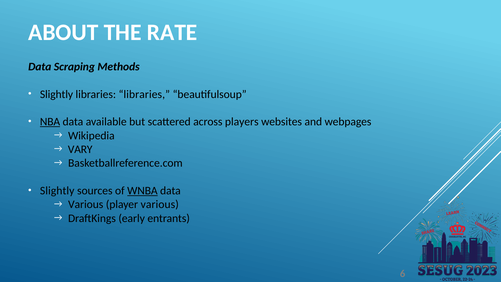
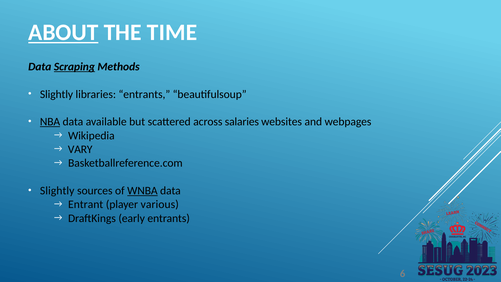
ABOUT underline: none -> present (63, 32)
RATE: RATE -> TIME (172, 32)
Scraping underline: none -> present (74, 67)
libraries libraries: libraries -> entrants (144, 94)
players: players -> salaries (242, 122)
Various: Various -> Entrant (86, 204)
